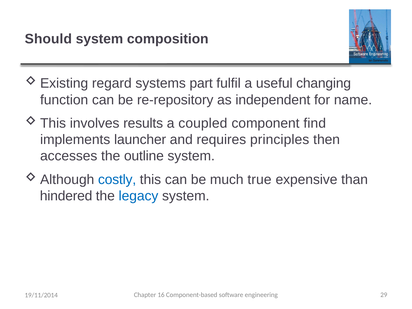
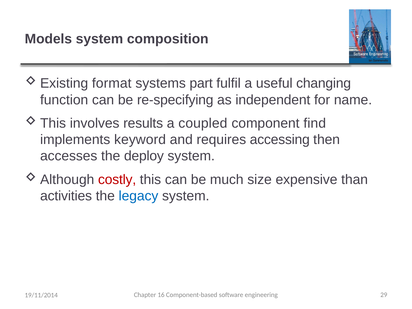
Should: Should -> Models (48, 39)
regard: regard -> format (112, 83)
re-repository: re-repository -> re-specifying (175, 100)
launcher: launcher -> keyword (140, 140)
principles: principles -> accessing (280, 140)
outline: outline -> deploy (144, 156)
costly colour: blue -> red (117, 179)
true: true -> size (260, 179)
hindered: hindered -> activities (66, 196)
